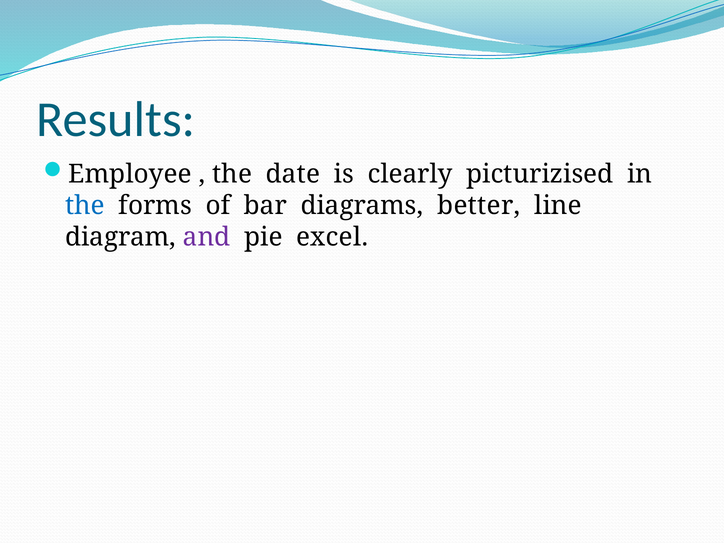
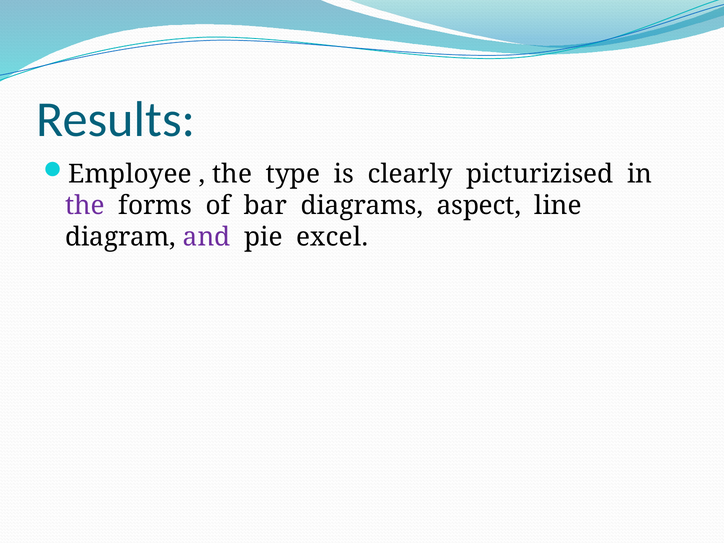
date: date -> type (293, 174)
the colour: blue -> purple (85, 206)
better: better -> aspect (479, 206)
